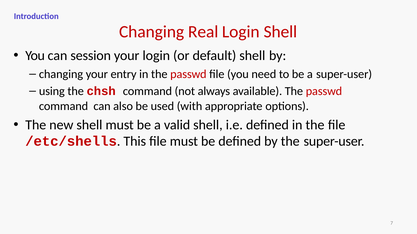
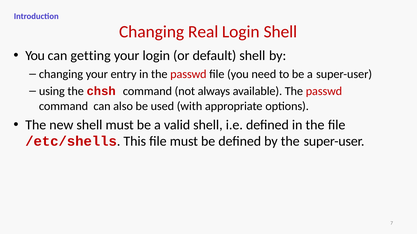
session: session -> getting (91, 56)
